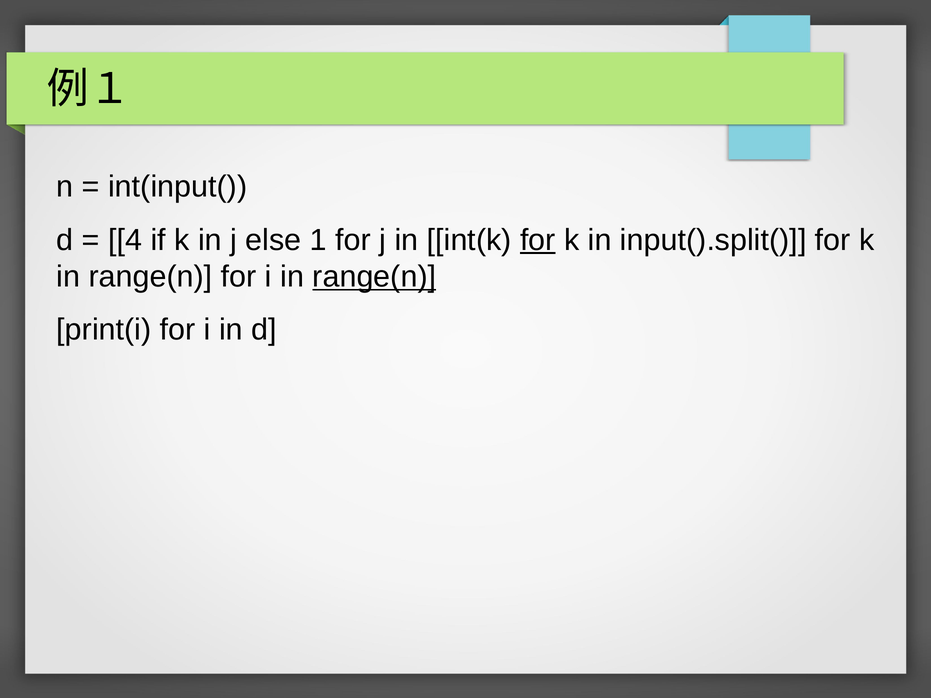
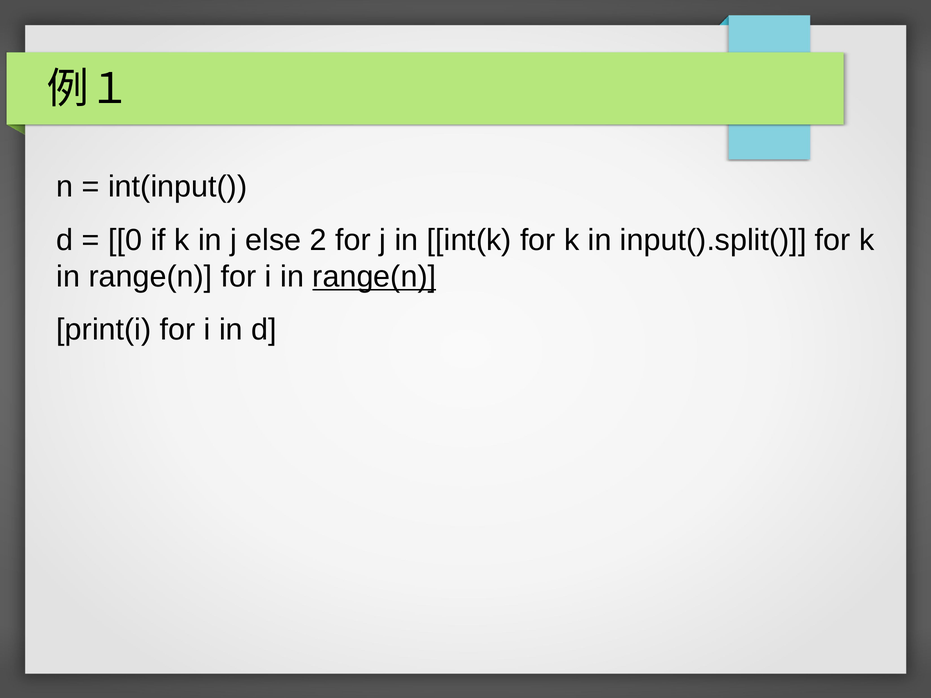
4: 4 -> 0 (125, 240)
1: 1 -> 2 (318, 240)
for underline: present -> none (538, 240)
